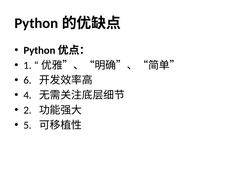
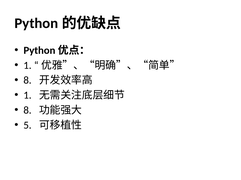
6: 6 -> 8 (28, 81)
4: 4 -> 1 (28, 96)
2: 2 -> 8 (28, 111)
